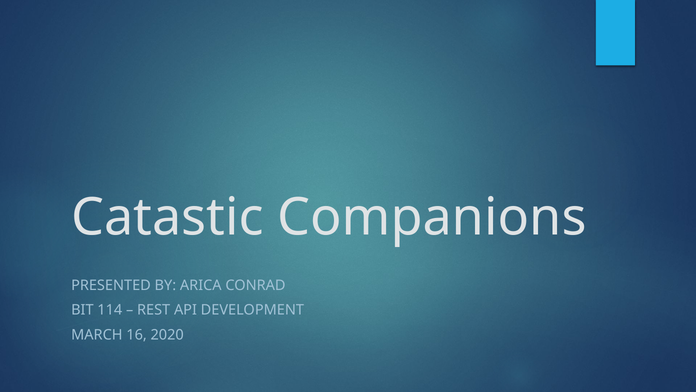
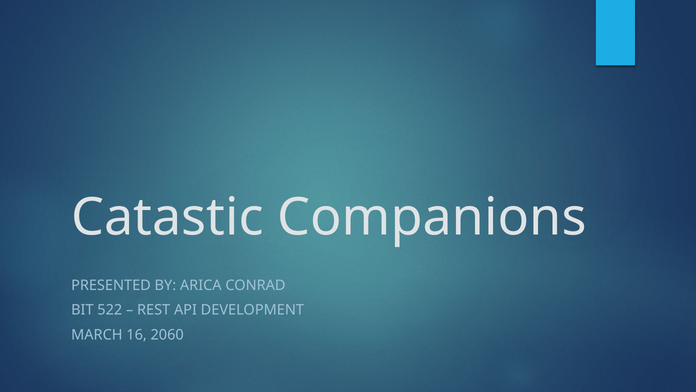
114: 114 -> 522 (110, 310)
2020: 2020 -> 2060 (167, 334)
